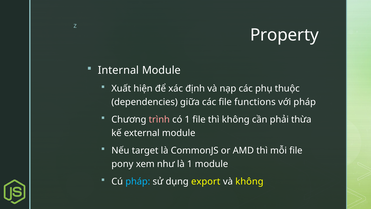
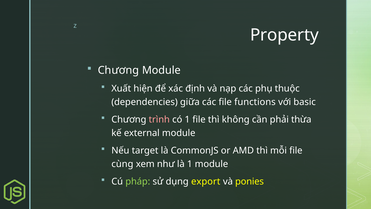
Internal: Internal -> Chương (118, 70)
với pháp: pháp -> basic (305, 102)
pony: pony -> cùng (122, 164)
pháp colour: light blue -> light green (138, 181)
và không: không -> ponies (250, 181)
